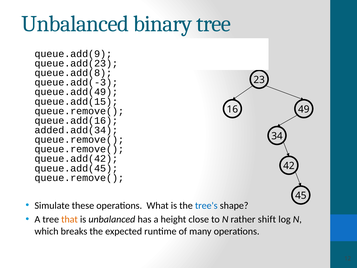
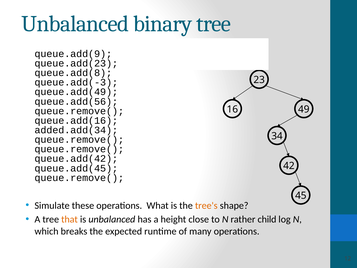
queue.add(15: queue.add(15 -> queue.add(56 (76, 101)
tree's colour: blue -> orange (206, 205)
shift: shift -> child (267, 219)
